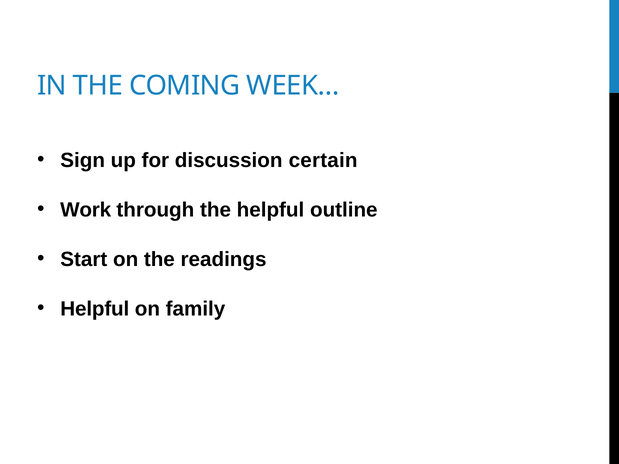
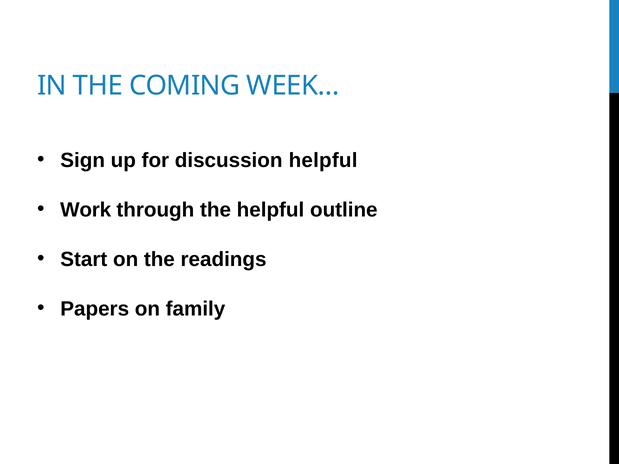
discussion certain: certain -> helpful (323, 160)
Helpful: Helpful -> Papers (95, 309)
